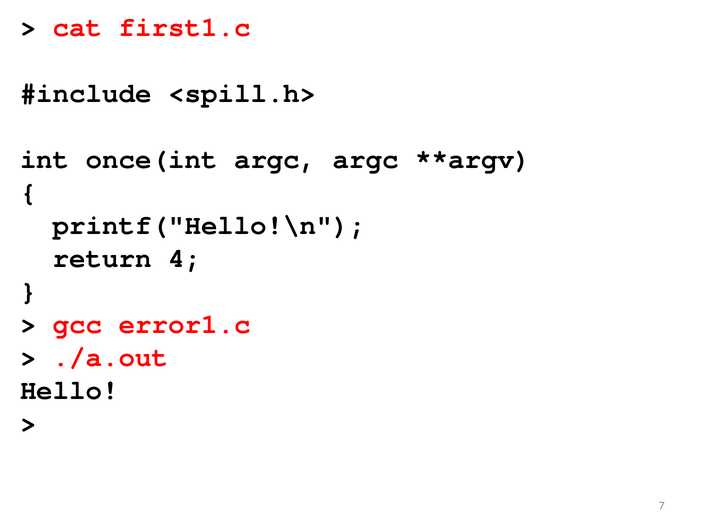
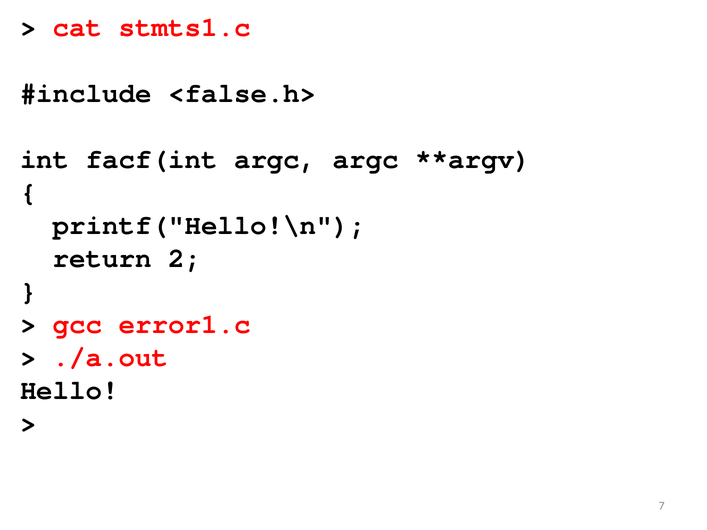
first1.c: first1.c -> stmts1.c (185, 27)
<spill.h>: <spill.h> -> <false.h> (242, 93)
once(int: once(int -> facf(int (152, 159)
4: 4 -> 2 (185, 258)
